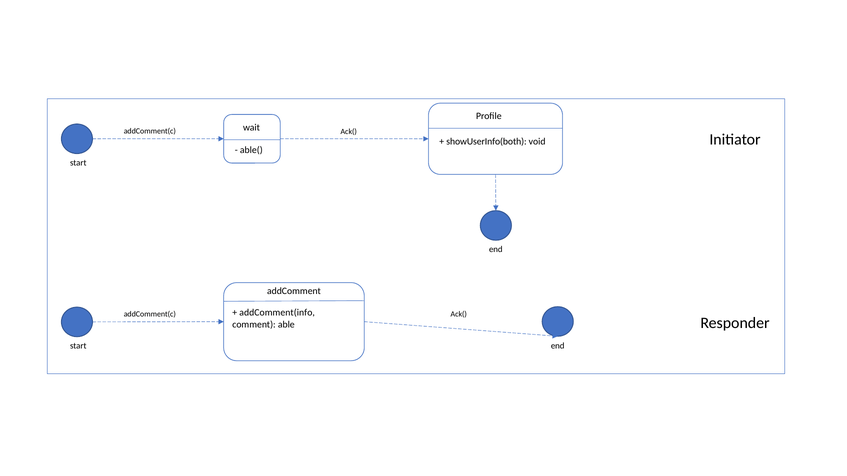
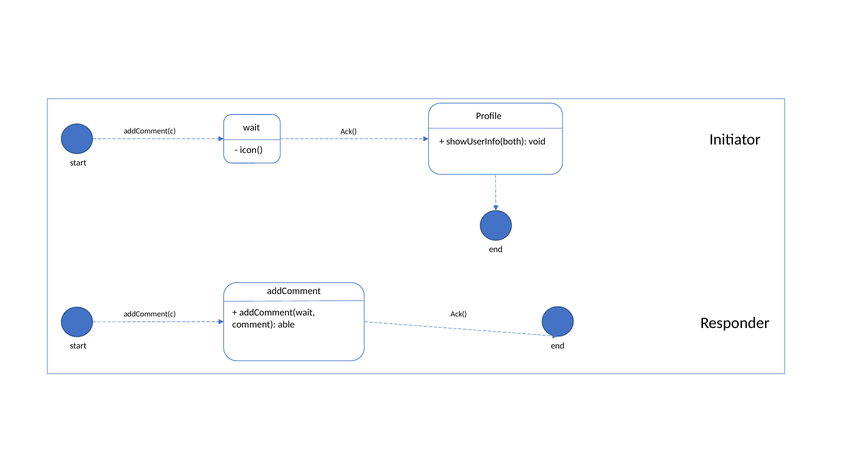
able(: able( -> icon( (251, 150)
addComment(info: addComment(info -> addComment(wait (277, 313)
